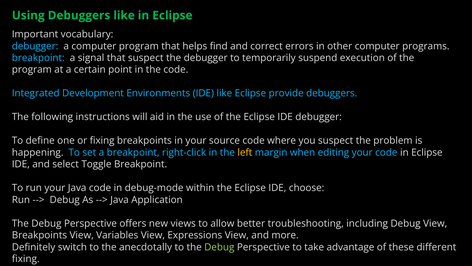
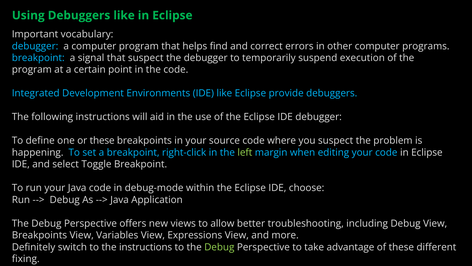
or fixing: fixing -> these (102, 140)
left colour: yellow -> light green (245, 152)
the anecdotally: anecdotally -> instructions (146, 247)
